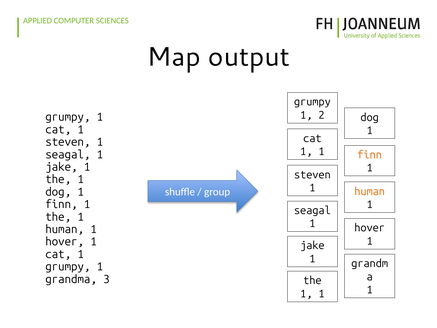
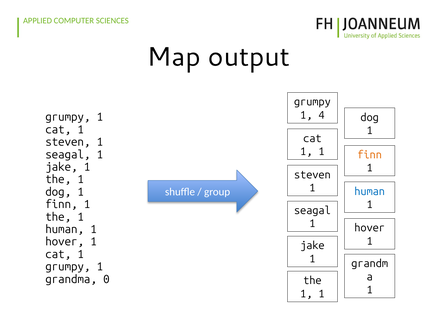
2: 2 -> 4 (322, 115)
human colour: orange -> blue (370, 191)
3: 3 -> 0 (106, 279)
